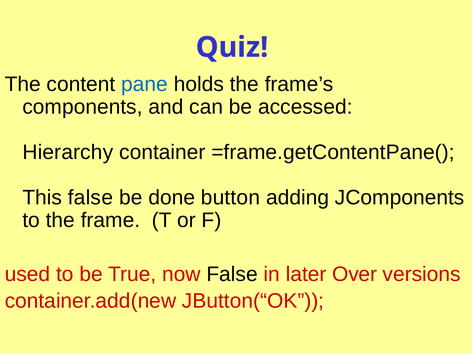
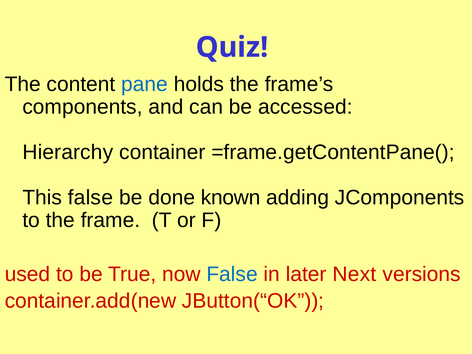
button: button -> known (231, 198)
False colour: black -> blue (232, 274)
Over: Over -> Next (354, 274)
